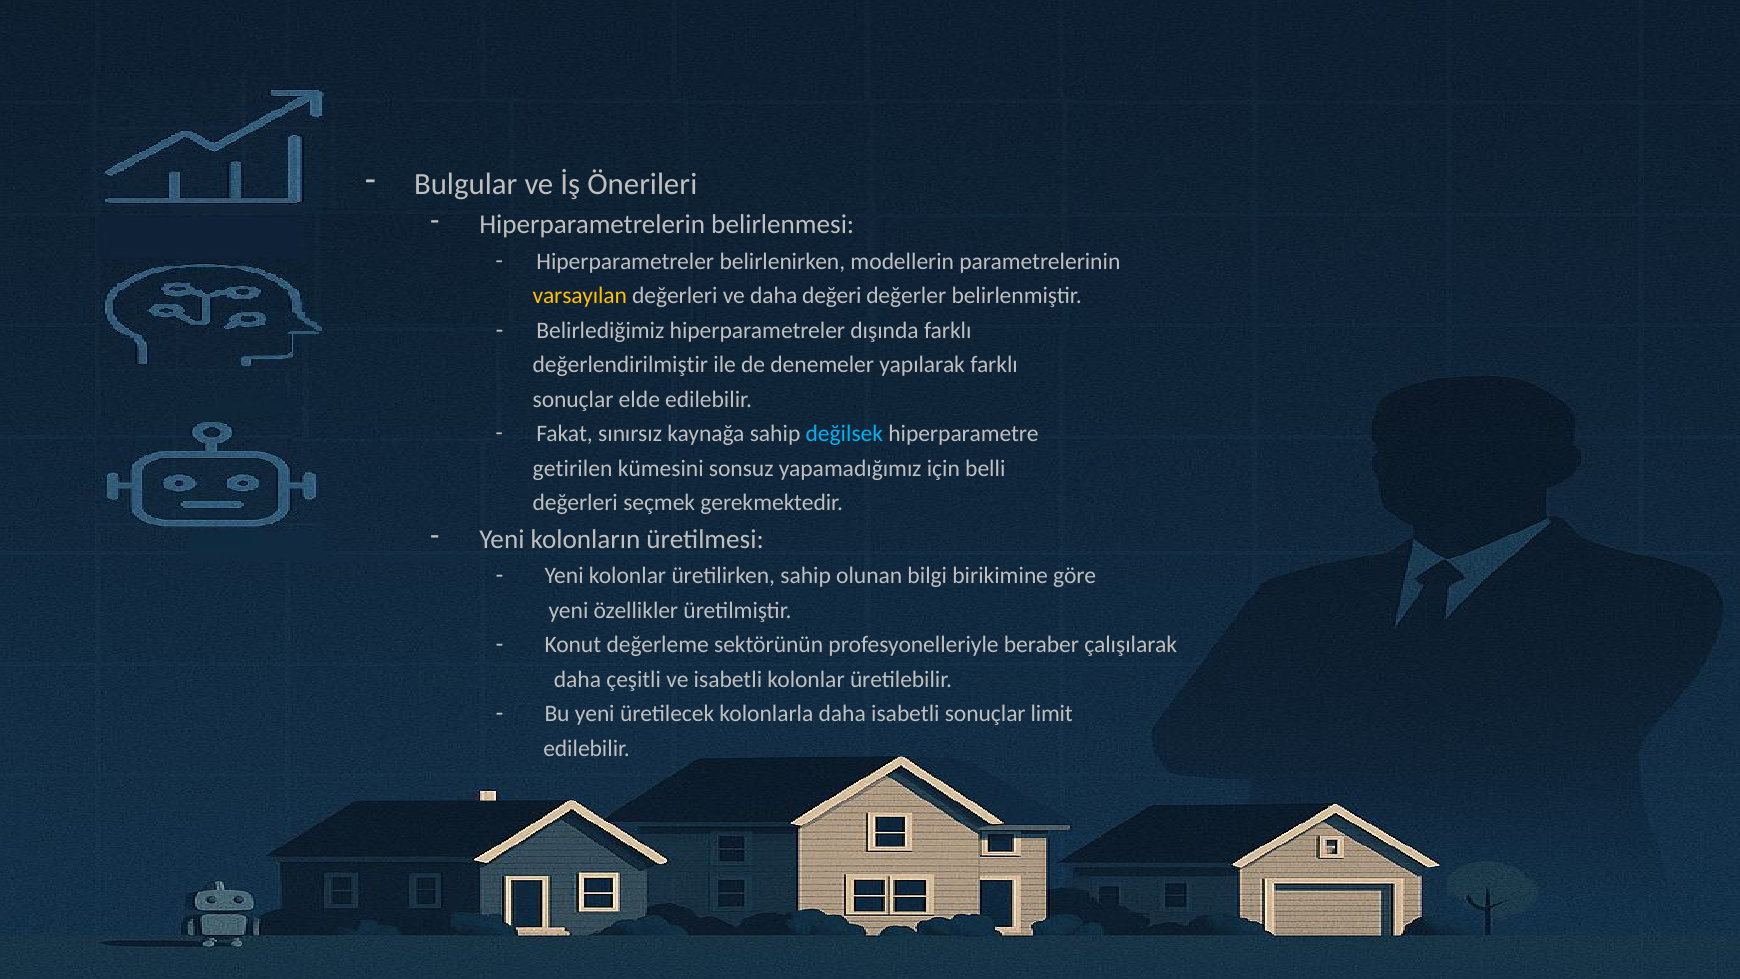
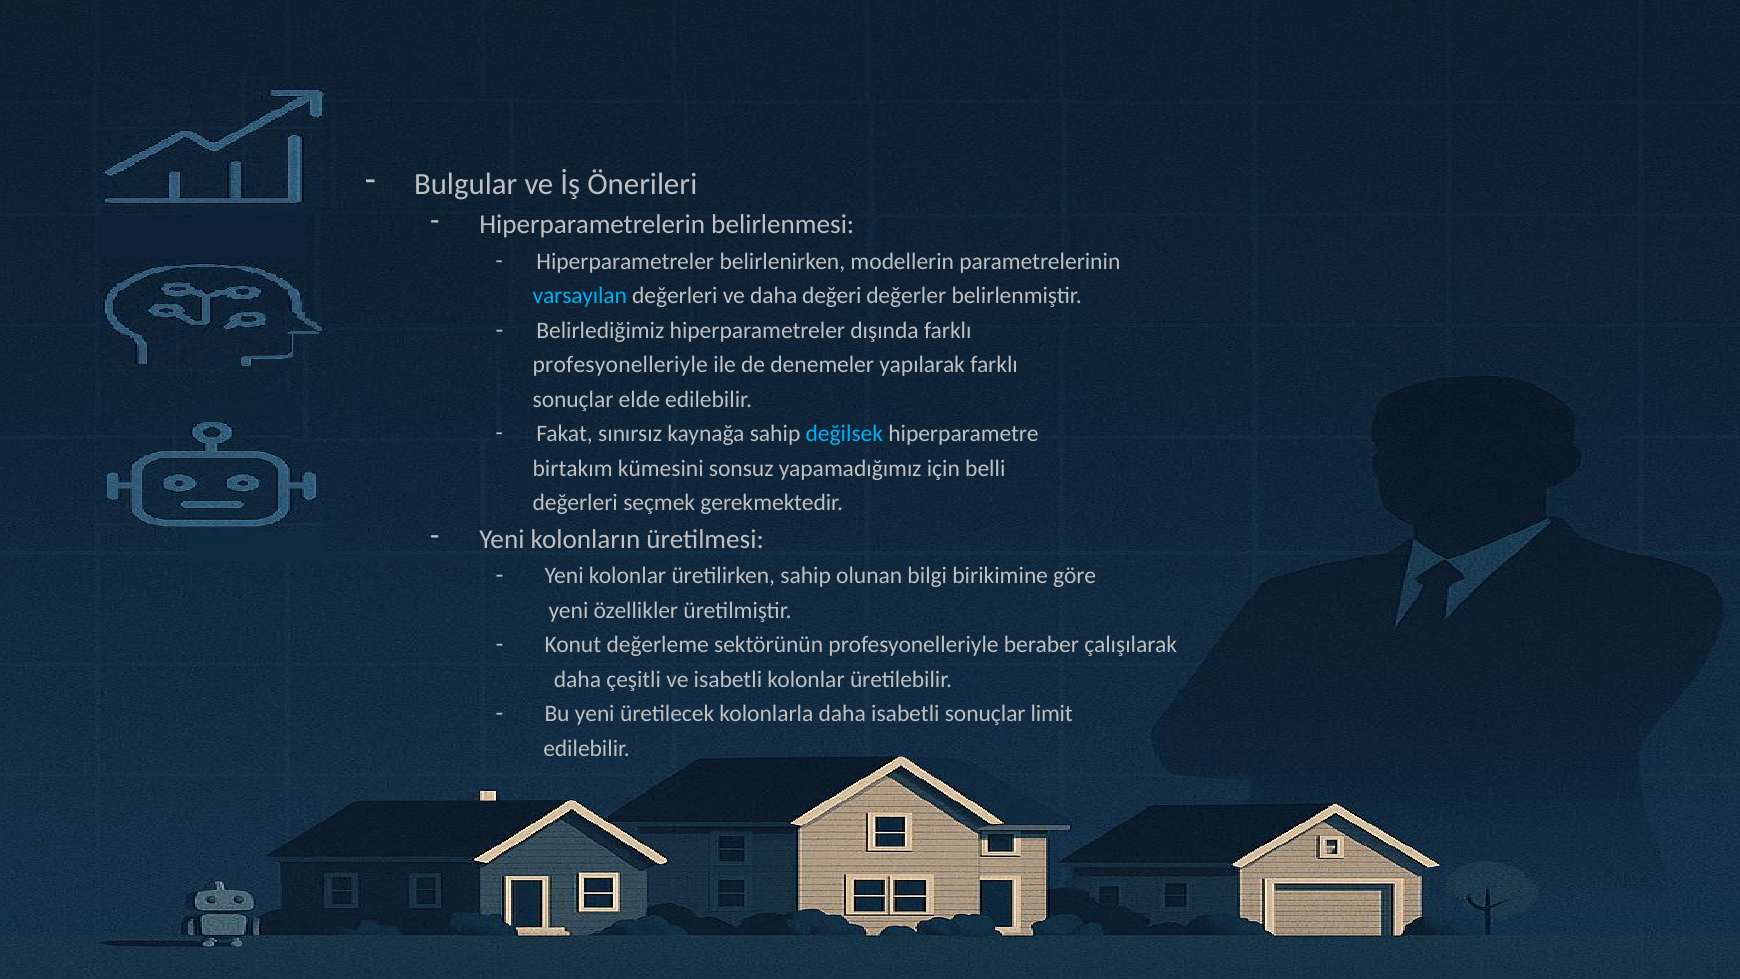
varsayılan colour: yellow -> light blue (580, 296)
değerlendirilmiştir: değerlendirilmiştir -> profesyonelleriyle (620, 365)
getirilen: getirilen -> birtakım (573, 468)
